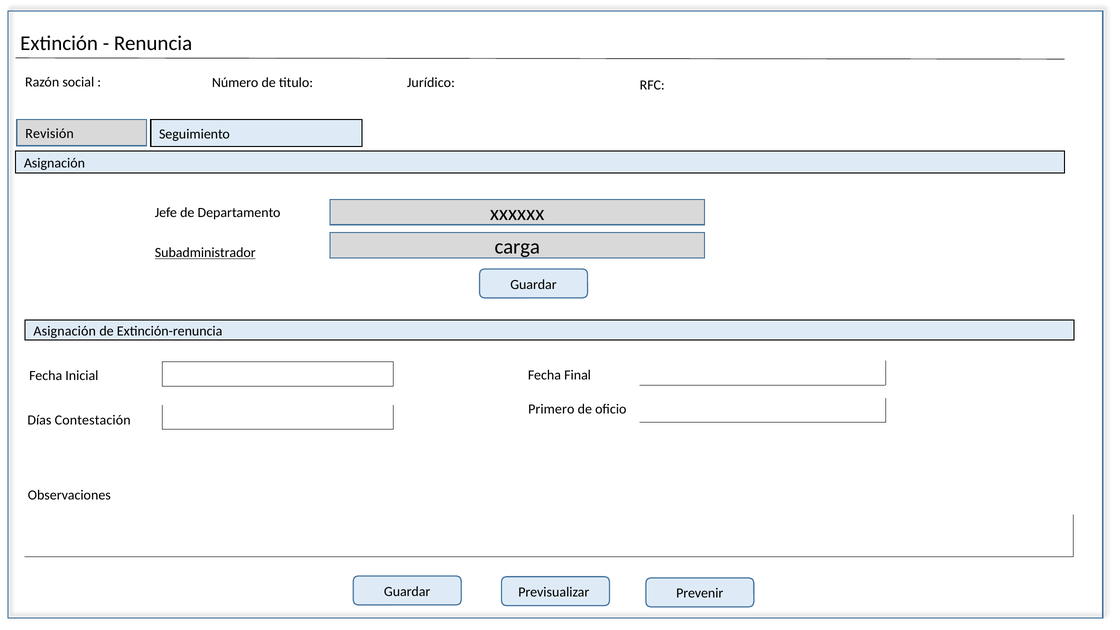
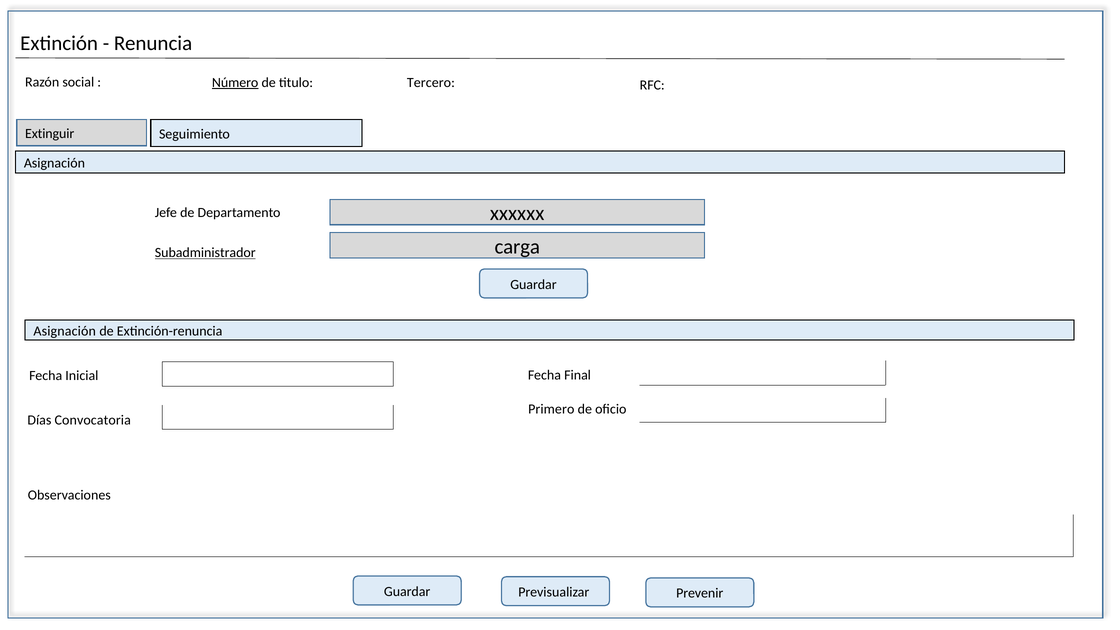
Jurídico: Jurídico -> Tercero (431, 83)
Número underline: none -> present (235, 83)
Revisión: Revisión -> Extinguir (50, 134)
Contestación: Contestación -> Convocatoria (93, 420)
